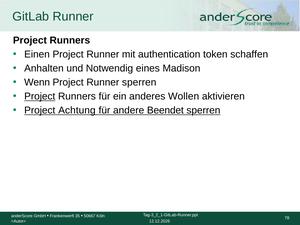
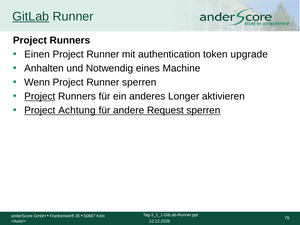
GitLab underline: none -> present (31, 16)
schaffen: schaffen -> upgrade (249, 54)
Madison: Madison -> Machine (181, 68)
Wollen: Wollen -> Longer (184, 96)
Beendet: Beendet -> Request (165, 110)
